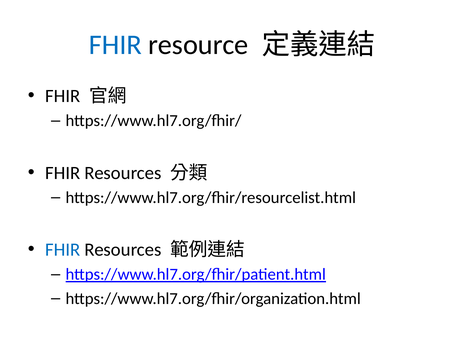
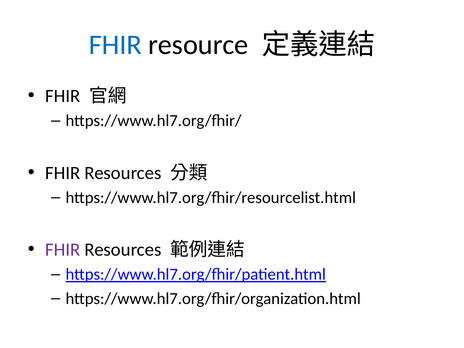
FHIR colour: blue -> purple (63, 250)
